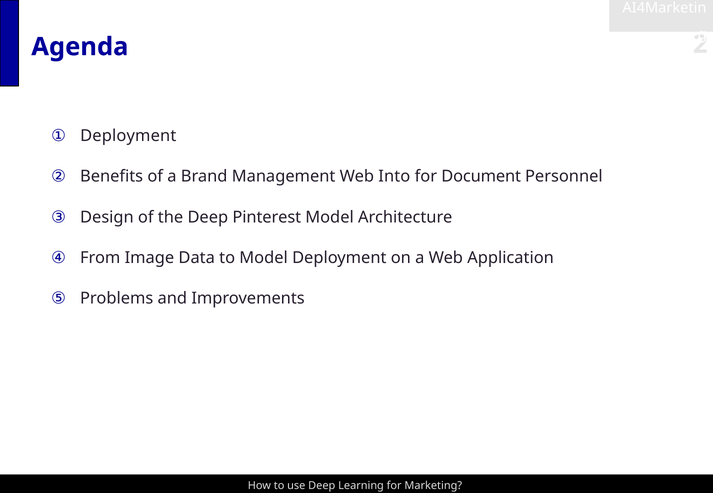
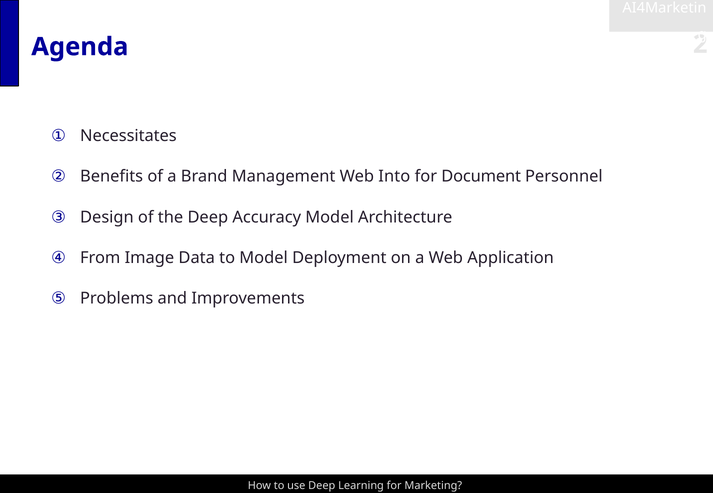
Deployment: Deployment -> Necessitates (128, 136)
Pinterest: Pinterest -> Accuracy (267, 217)
